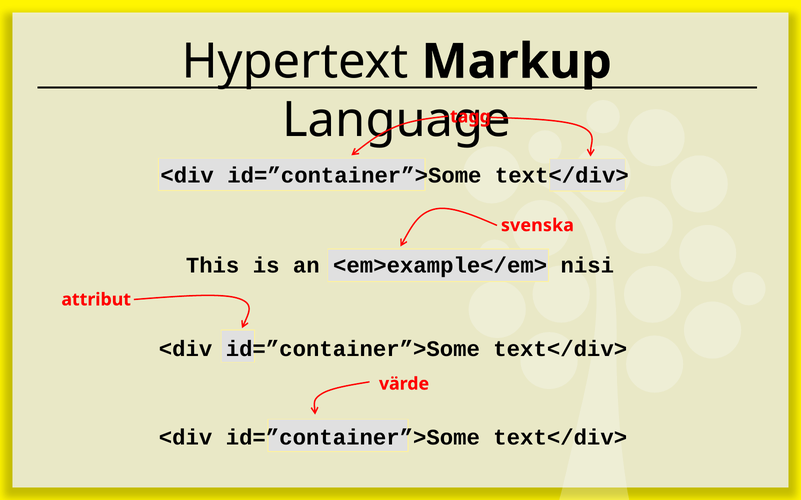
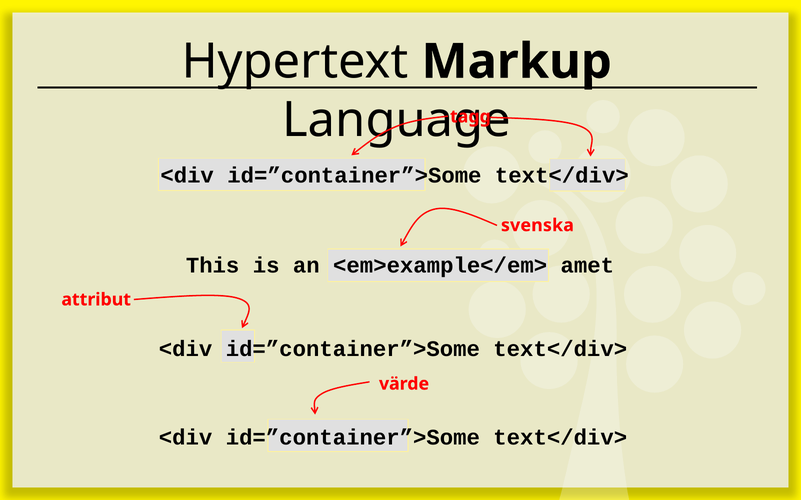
nisi: nisi -> amet (587, 266)
